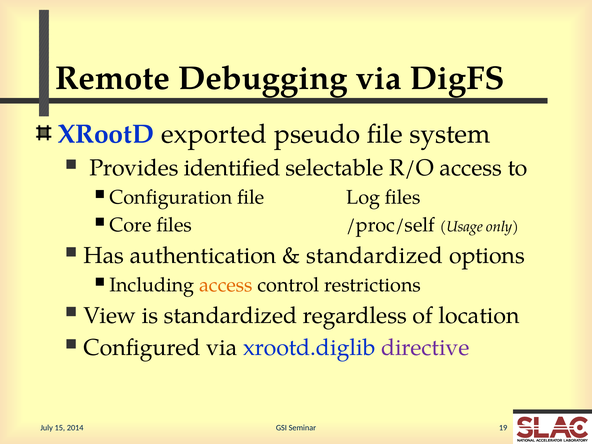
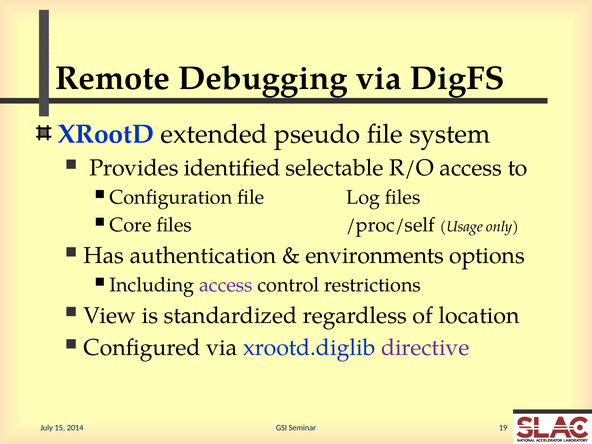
exported: exported -> extended (214, 134)
standardized: standardized -> environments (375, 256)
access colour: orange -> purple (226, 285)
